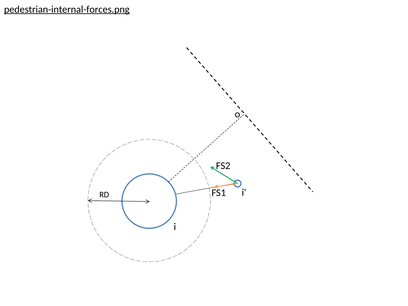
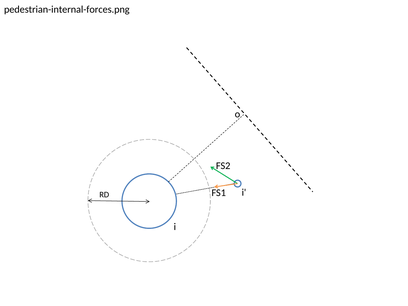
pedestrian-internal-forces.png underline: present -> none (67, 9)
